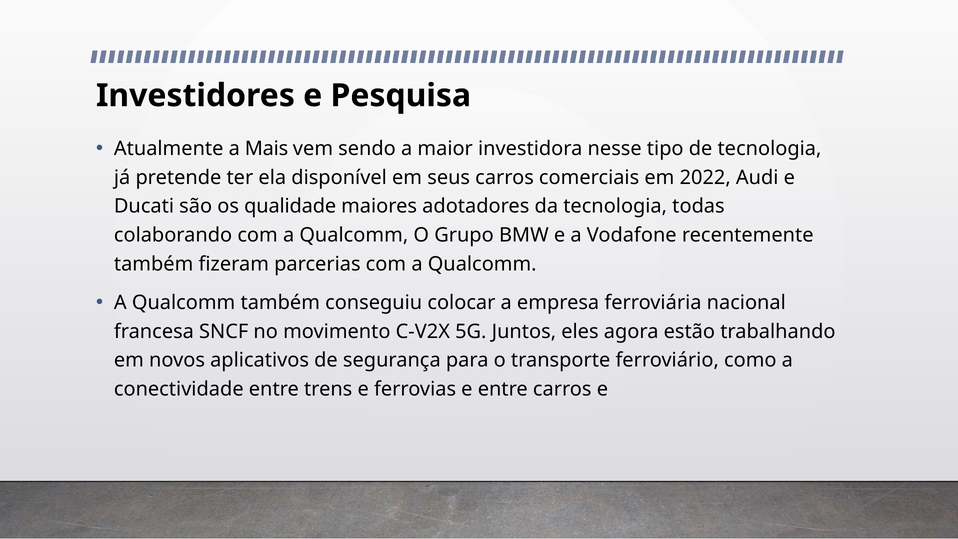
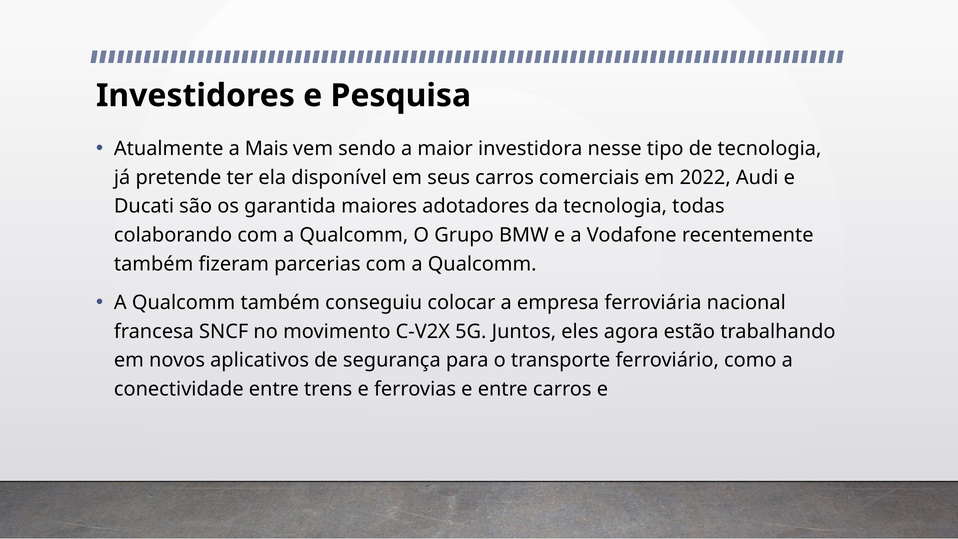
qualidade: qualidade -> garantida (290, 206)
